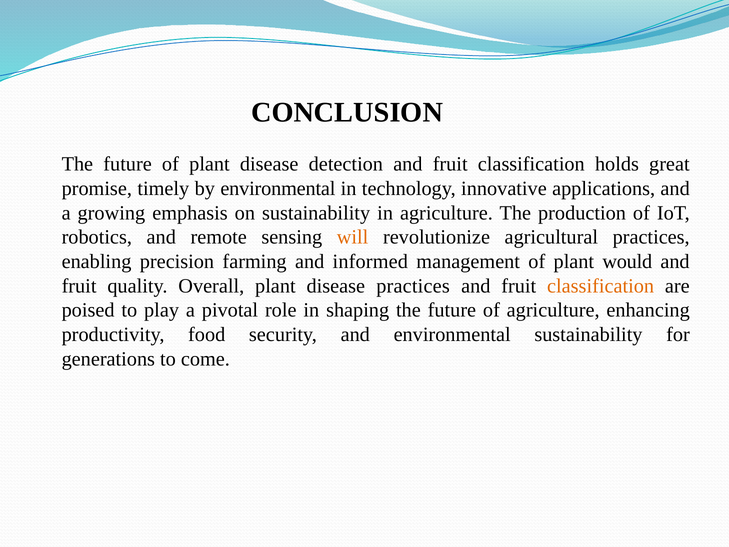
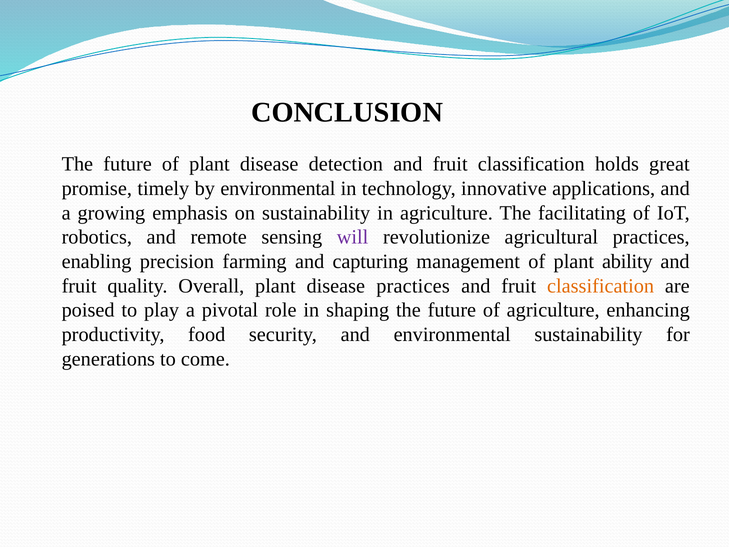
production: production -> facilitating (582, 213)
will colour: orange -> purple (353, 237)
informed: informed -> capturing (370, 261)
would: would -> ability (627, 261)
